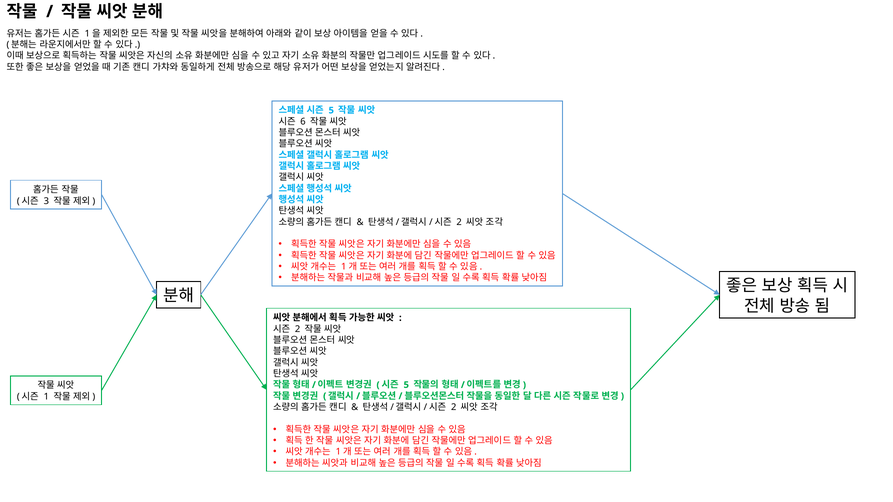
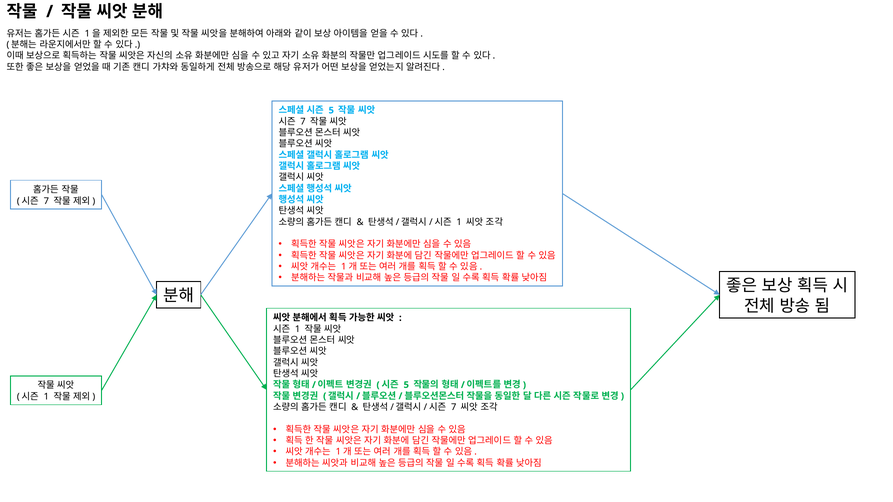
6: 6 -> 7 (303, 122)
3: 3 -> 7 (46, 201)
2: 2 -> 1 (459, 222)
2: 2 -> 1 (298, 329)
2: 2 -> 7 (454, 407)
